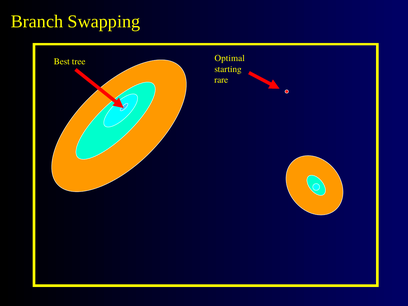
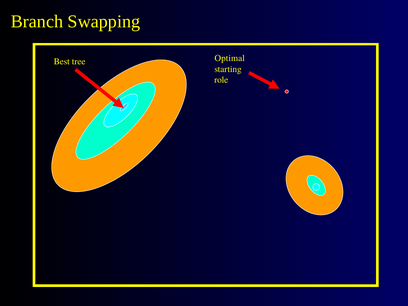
rare: rare -> role (221, 80)
